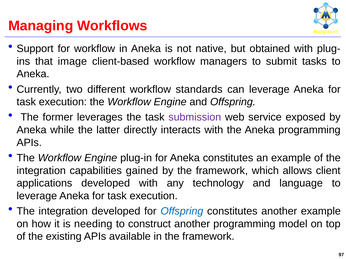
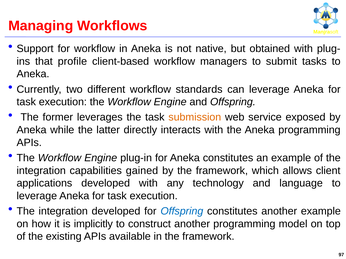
image: image -> profile (72, 61)
submission colour: purple -> orange (195, 117)
needing: needing -> implicitly (93, 224)
